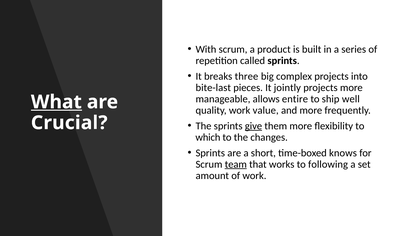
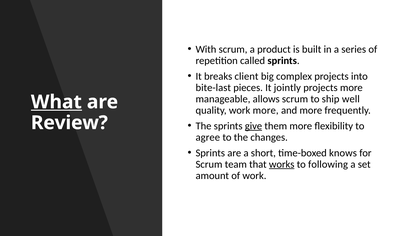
three: three -> client (247, 76)
allows entire: entire -> scrum (295, 99)
work value: value -> more (266, 110)
Crucial: Crucial -> Review (69, 123)
which: which -> agree (208, 137)
team underline: present -> none (236, 164)
works underline: none -> present (282, 164)
